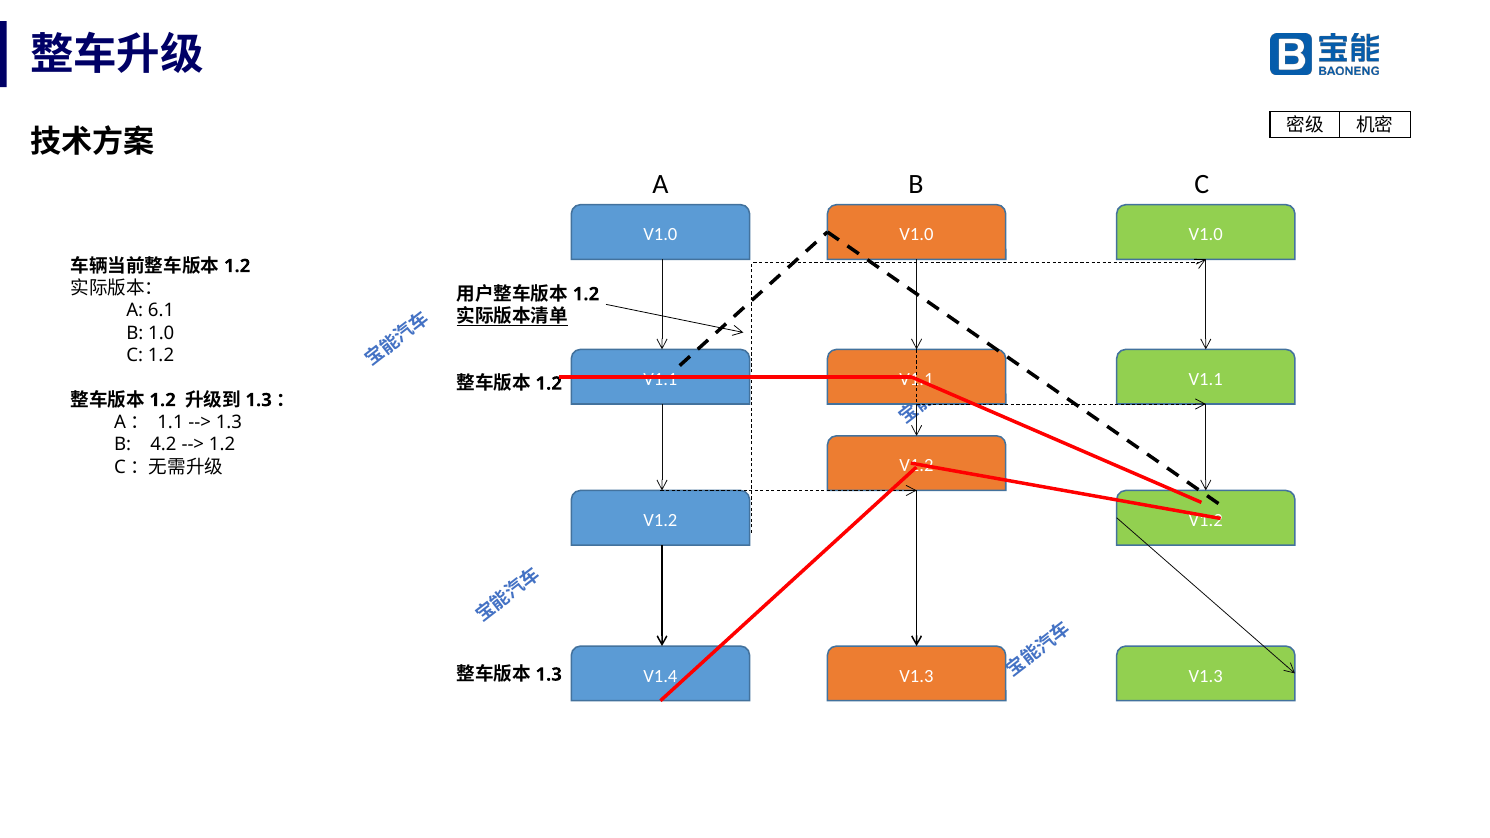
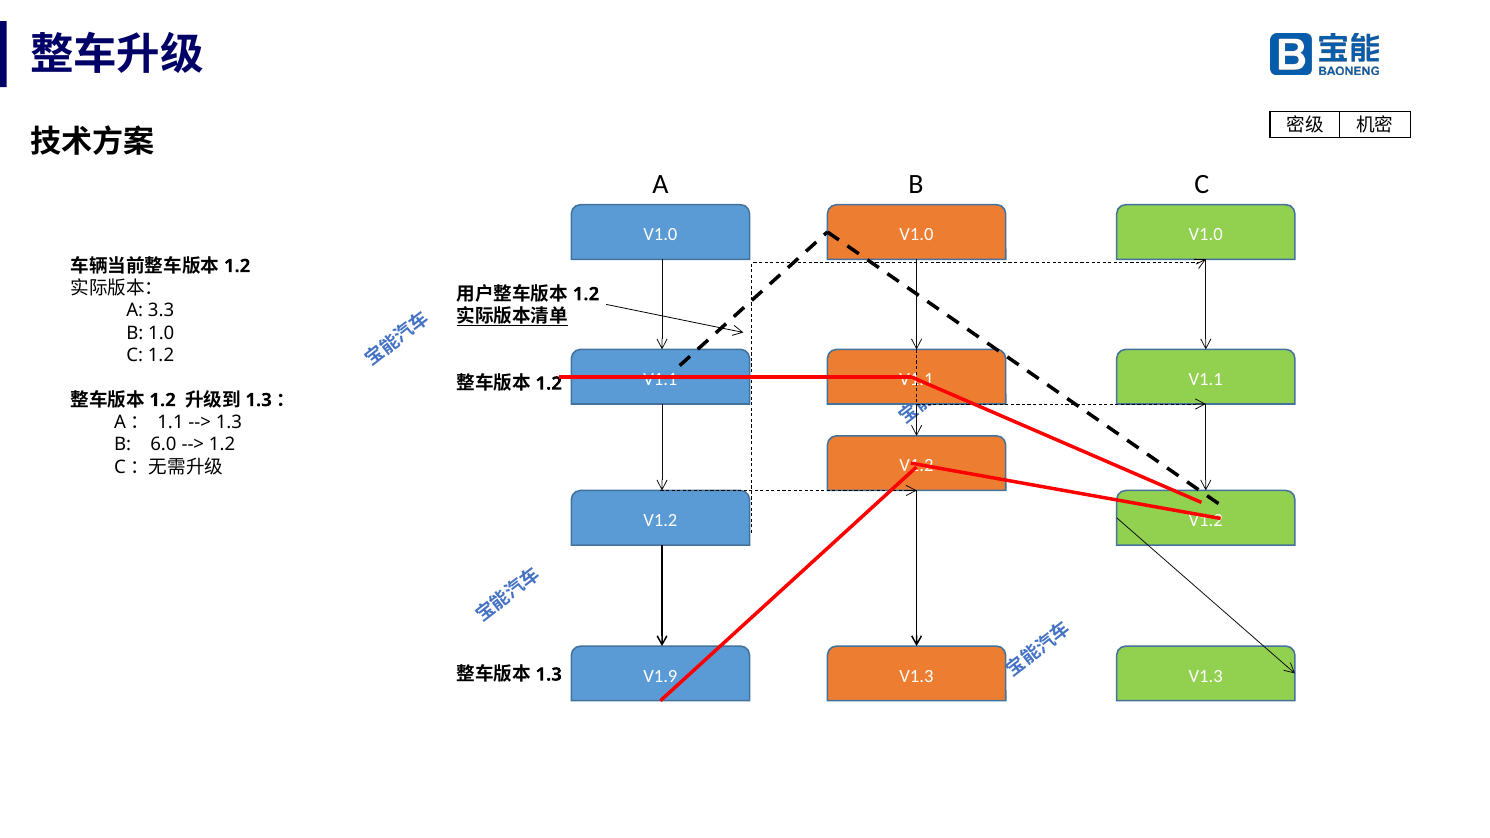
6.1: 6.1 -> 3.3 (161, 311)
4.2: 4.2 -> 6.0 (163, 445)
V1.4: V1.4 -> V1.9 (660, 676)
